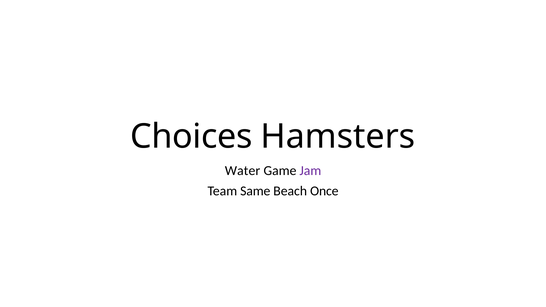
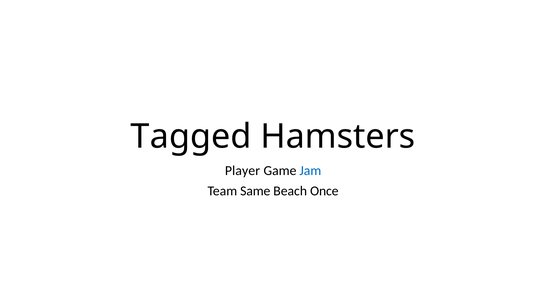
Choices: Choices -> Tagged (191, 136)
Water: Water -> Player (243, 171)
Jam colour: purple -> blue (310, 171)
